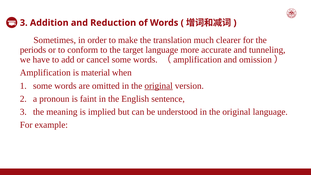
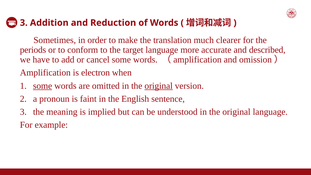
tunneling: tunneling -> described (267, 50)
material: material -> electron (96, 73)
some underline: none -> present (43, 86)
